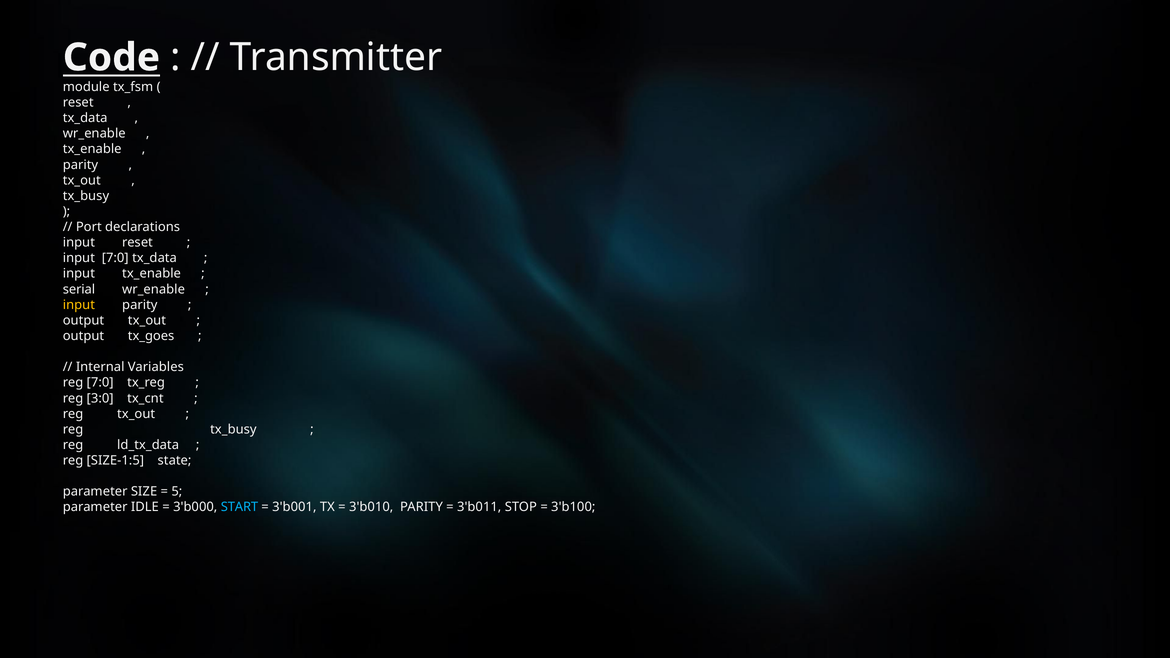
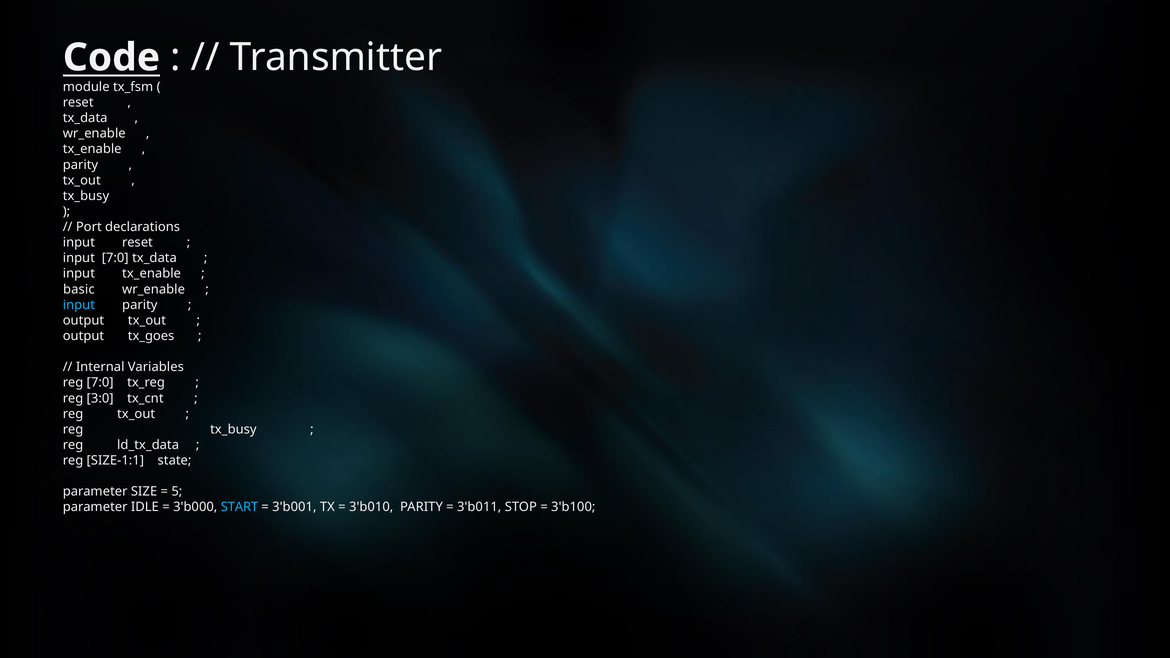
serial: serial -> basic (79, 289)
input colour: yellow -> light blue (79, 305)
SIZE-1:5: SIZE-1:5 -> SIZE-1:1 (115, 461)
